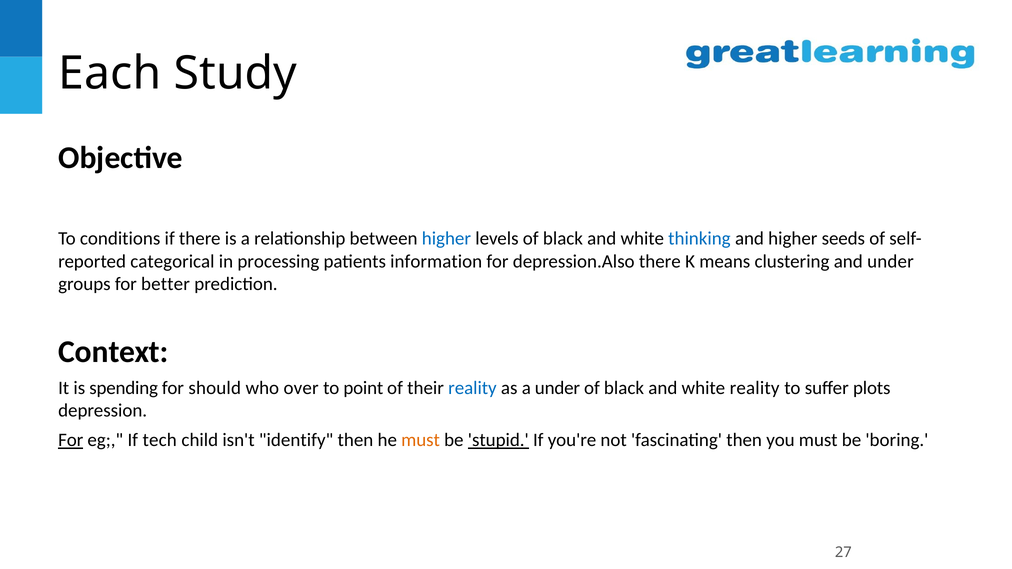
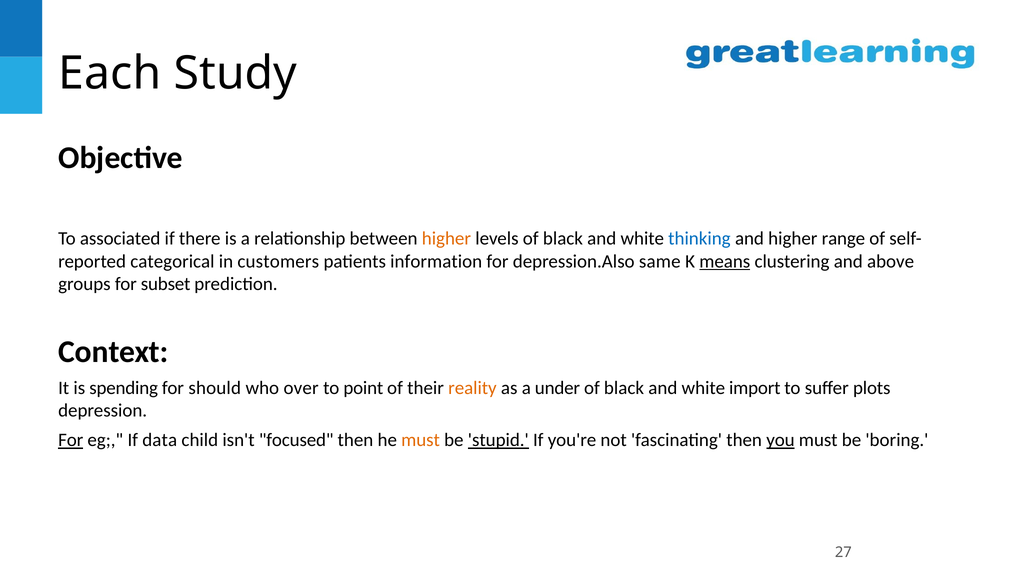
conditions: conditions -> associated (120, 239)
higher colour: blue -> orange (446, 239)
seeds: seeds -> range (843, 239)
processing: processing -> customers (278, 262)
depression.Also there: there -> same (660, 262)
means underline: none -> present (725, 262)
and under: under -> above (891, 262)
better: better -> subset (166, 284)
reality colour: blue -> orange (472, 388)
white reality: reality -> import (755, 388)
tech: tech -> data (160, 440)
identify: identify -> focused (296, 440)
you underline: none -> present (780, 440)
